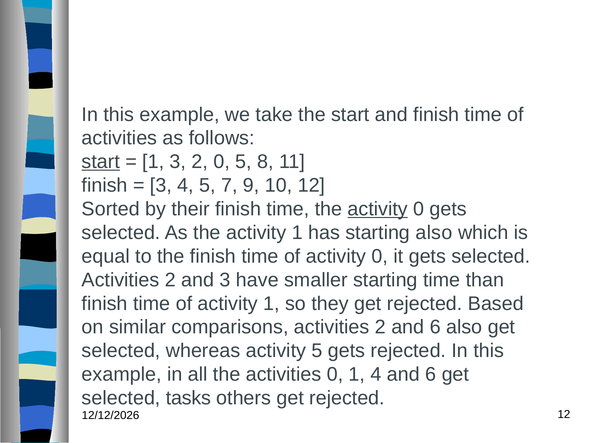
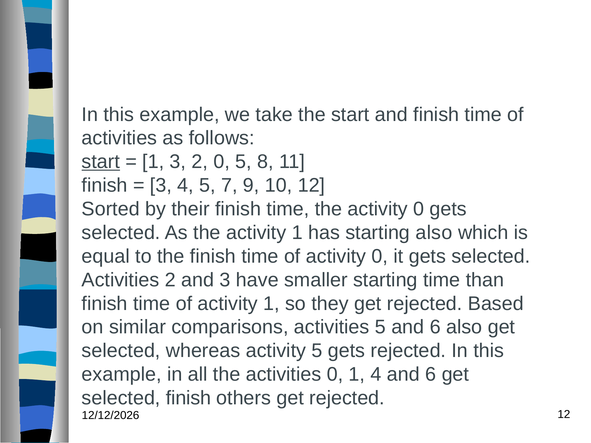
activity underline: present -> none (378, 209)
comparisons activities 2: 2 -> 5 (380, 327)
selected tasks: tasks -> finish (188, 398)
